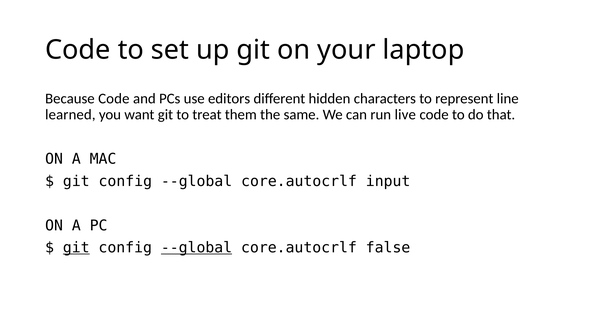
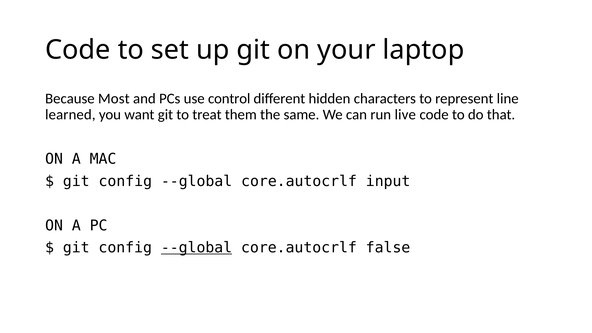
Because Code: Code -> Most (114, 99)
editors: editors -> control (229, 99)
git underline: present -> none (76, 248)
